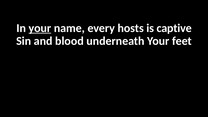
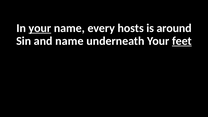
captive: captive -> around (174, 28)
and blood: blood -> name (69, 41)
feet underline: none -> present (182, 41)
